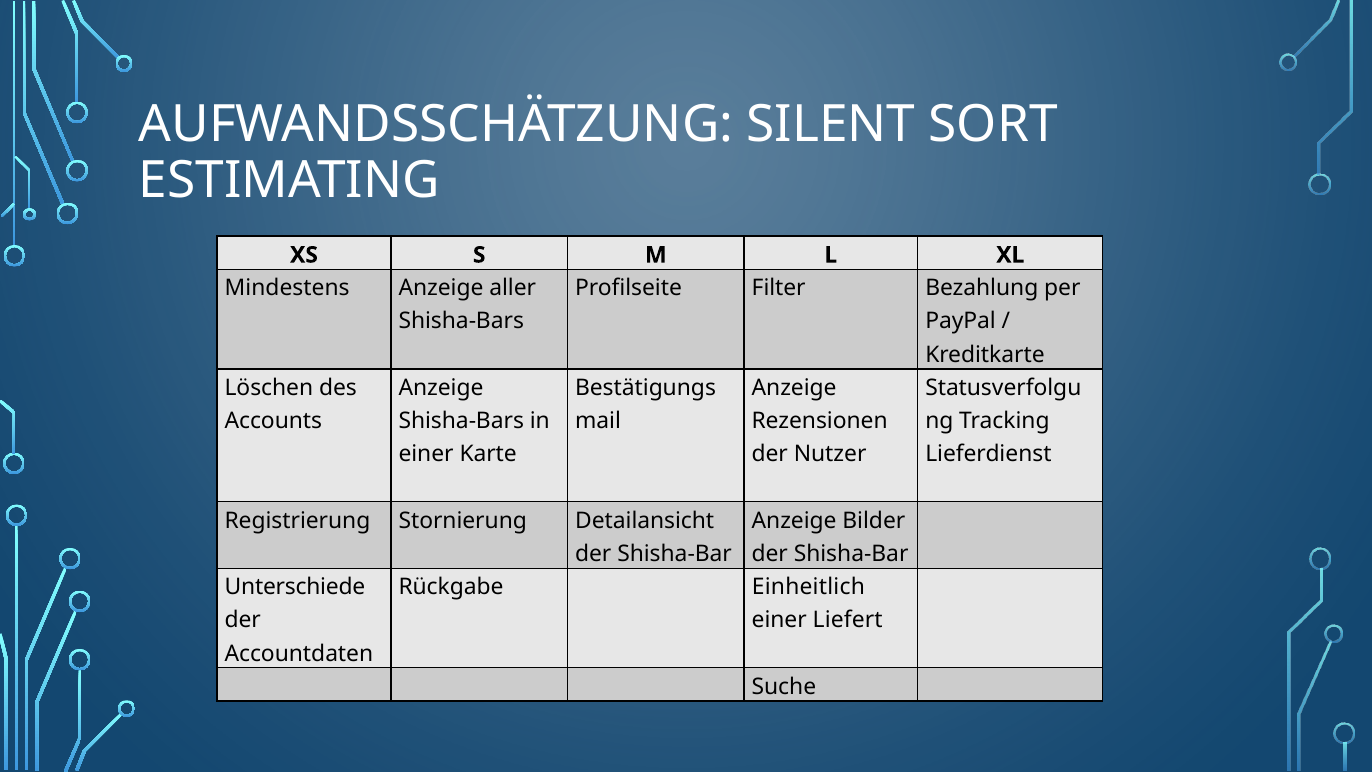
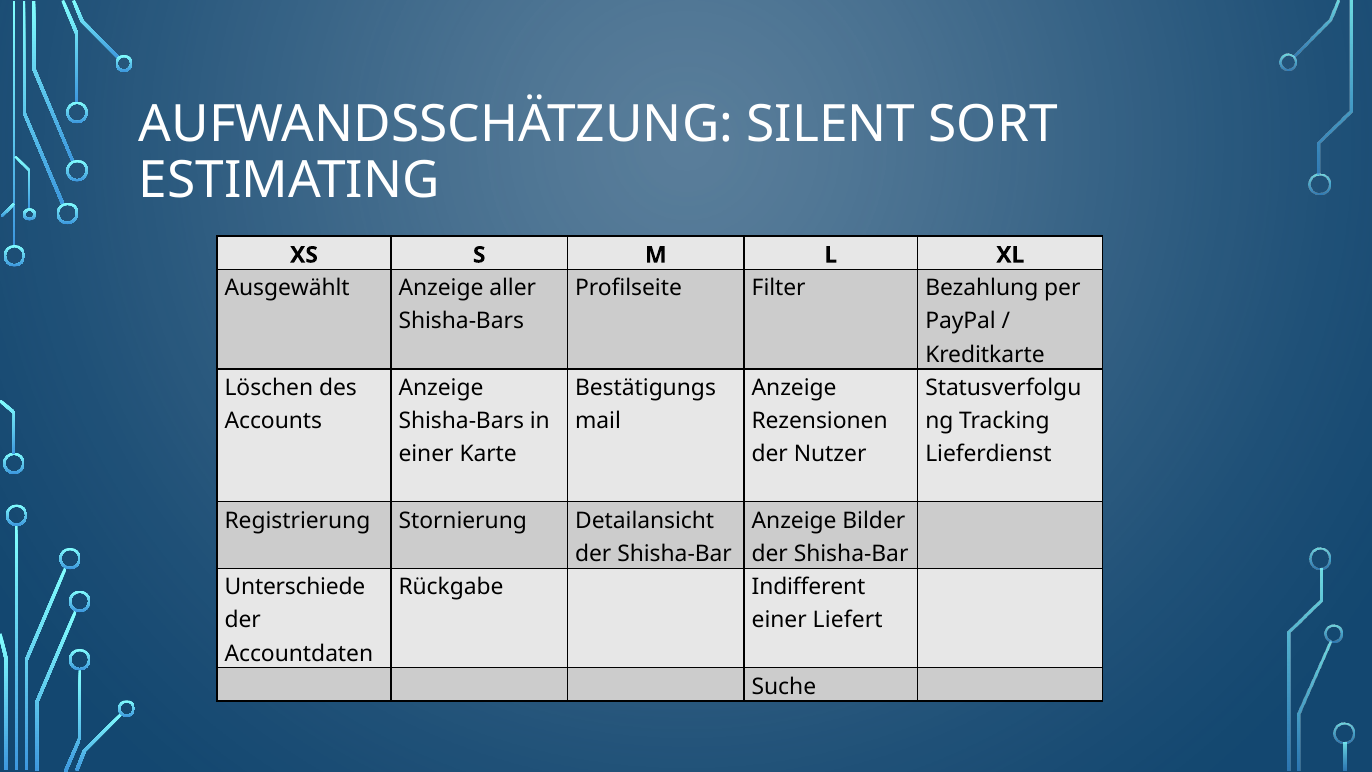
Mindestens: Mindestens -> Ausgewählt (287, 288)
Einheitlich: Einheitlich -> Indifferent (809, 587)
